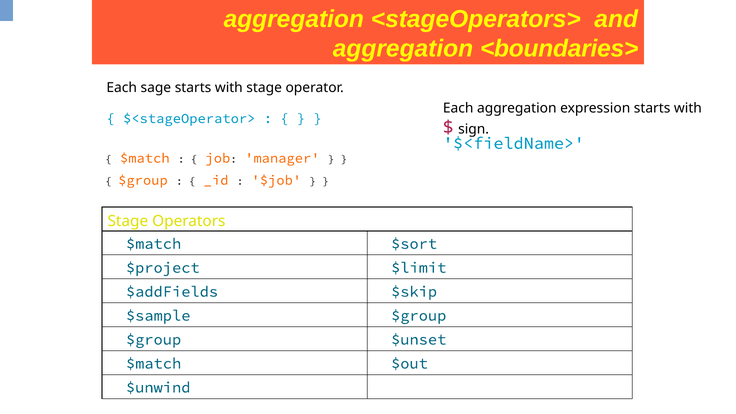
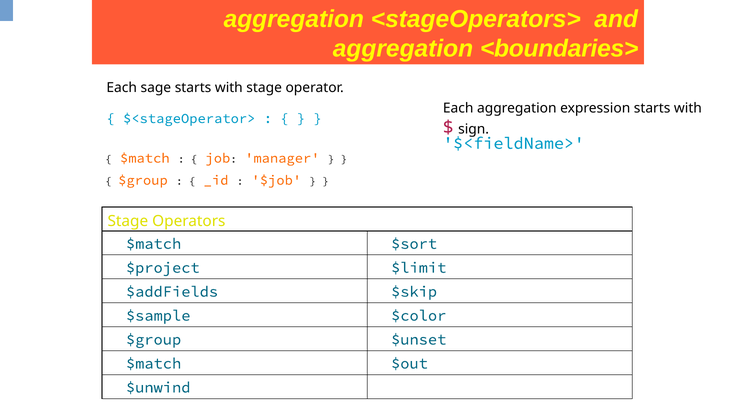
$sample $group: $group -> $color (419, 316)
